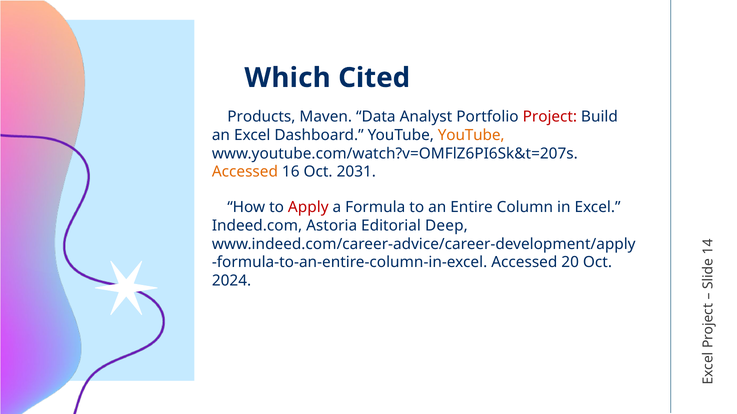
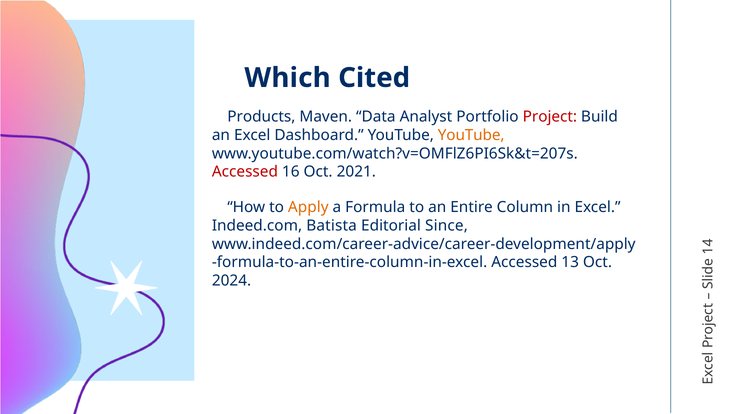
Accessed colour: orange -> red (245, 172)
2031: 2031 -> 2021 (356, 172)
Apply colour: red -> orange (308, 207)
Astoria: Astoria -> Batista (332, 226)
Deep: Deep -> Since (446, 226)
20: 20 -> 13 (570, 263)
